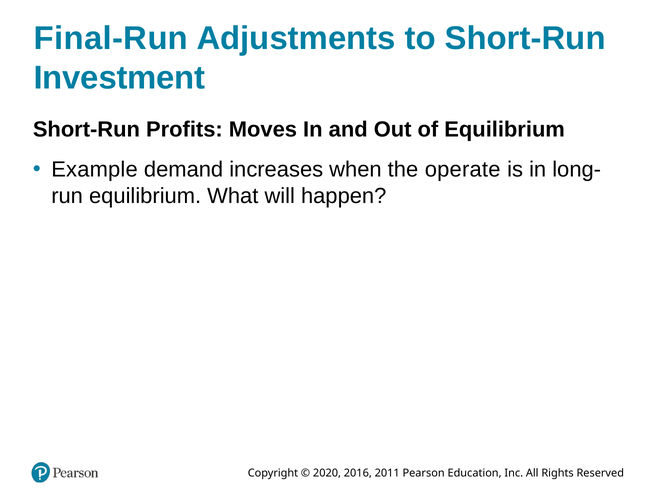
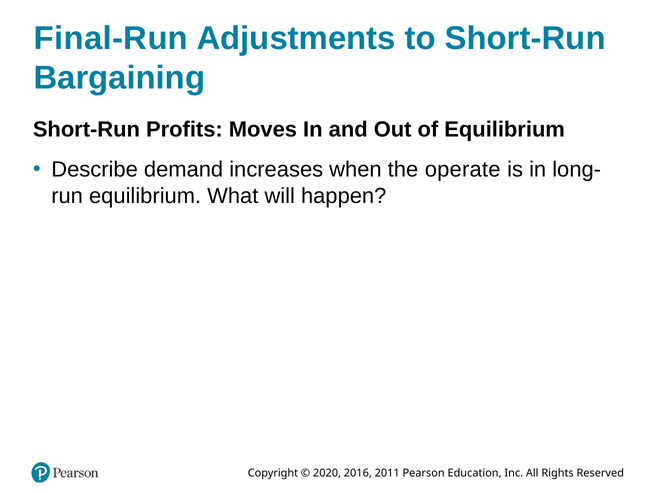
Investment: Investment -> Bargaining (119, 78)
Example: Example -> Describe (95, 170)
